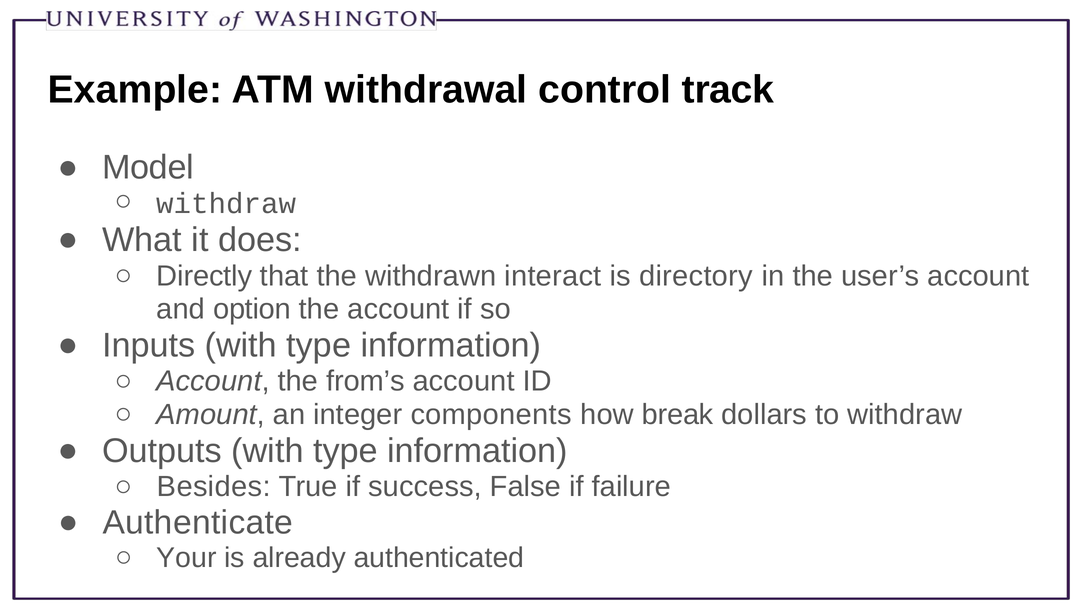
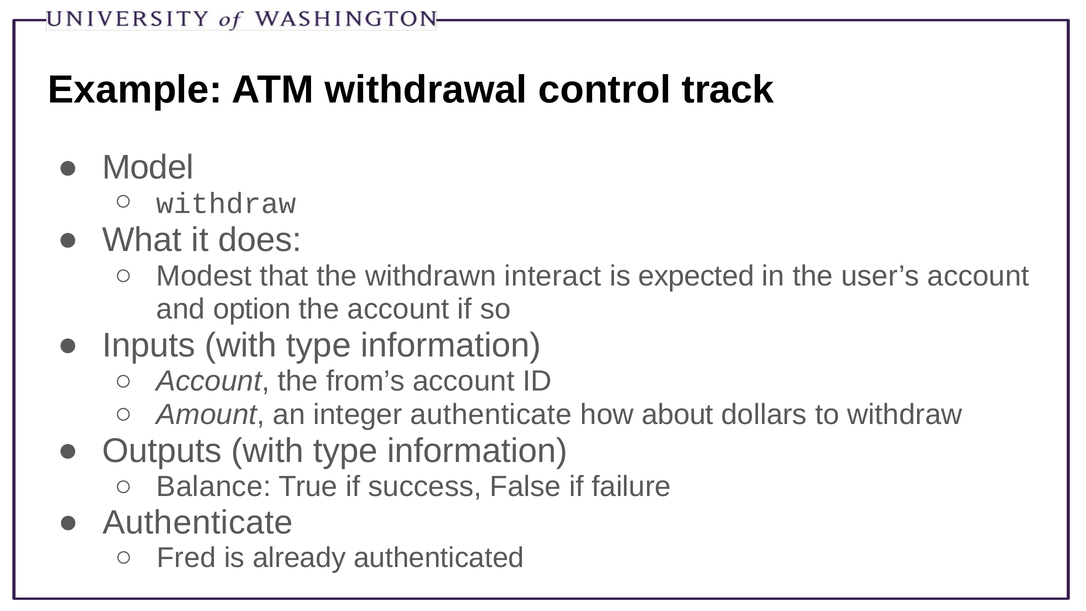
Directly: Directly -> Modest (204, 276)
directory: directory -> expected (696, 276)
integer components: components -> authenticate (491, 414)
break: break -> about (678, 414)
Besides: Besides -> Balance (214, 487)
Your: Your -> Fred (186, 558)
